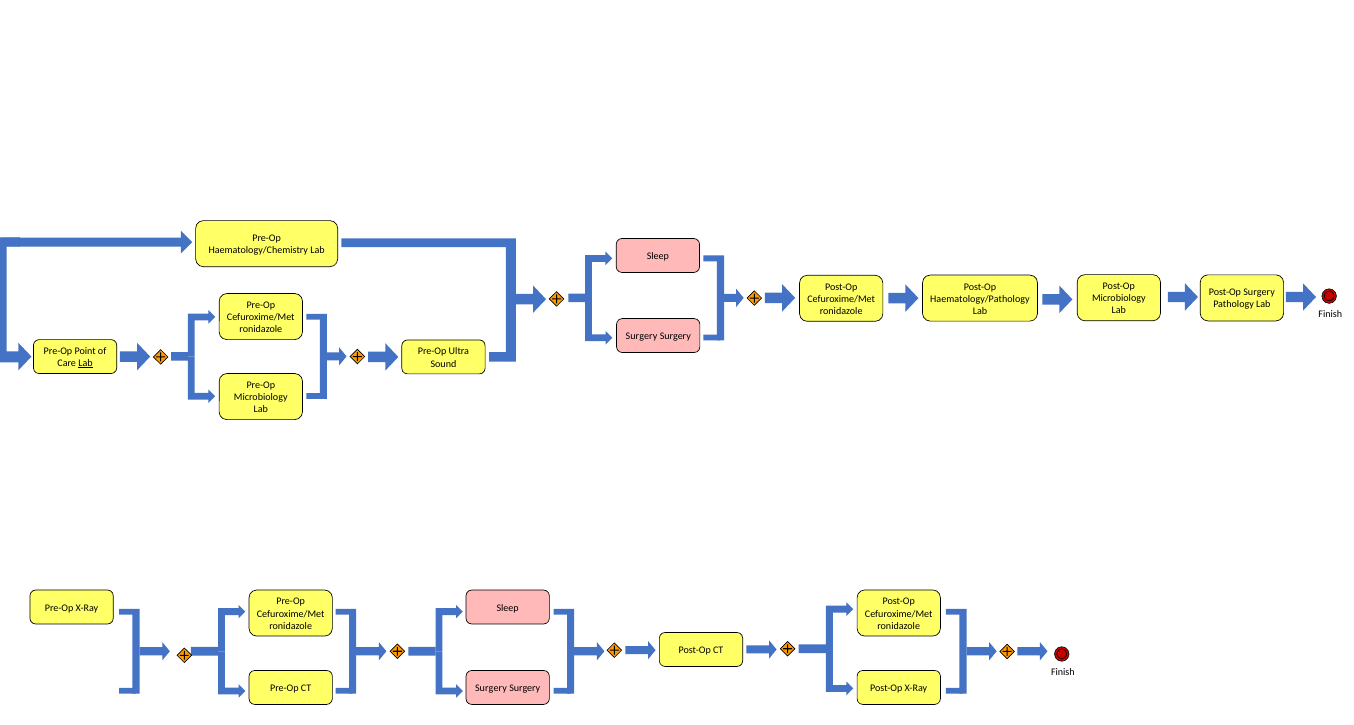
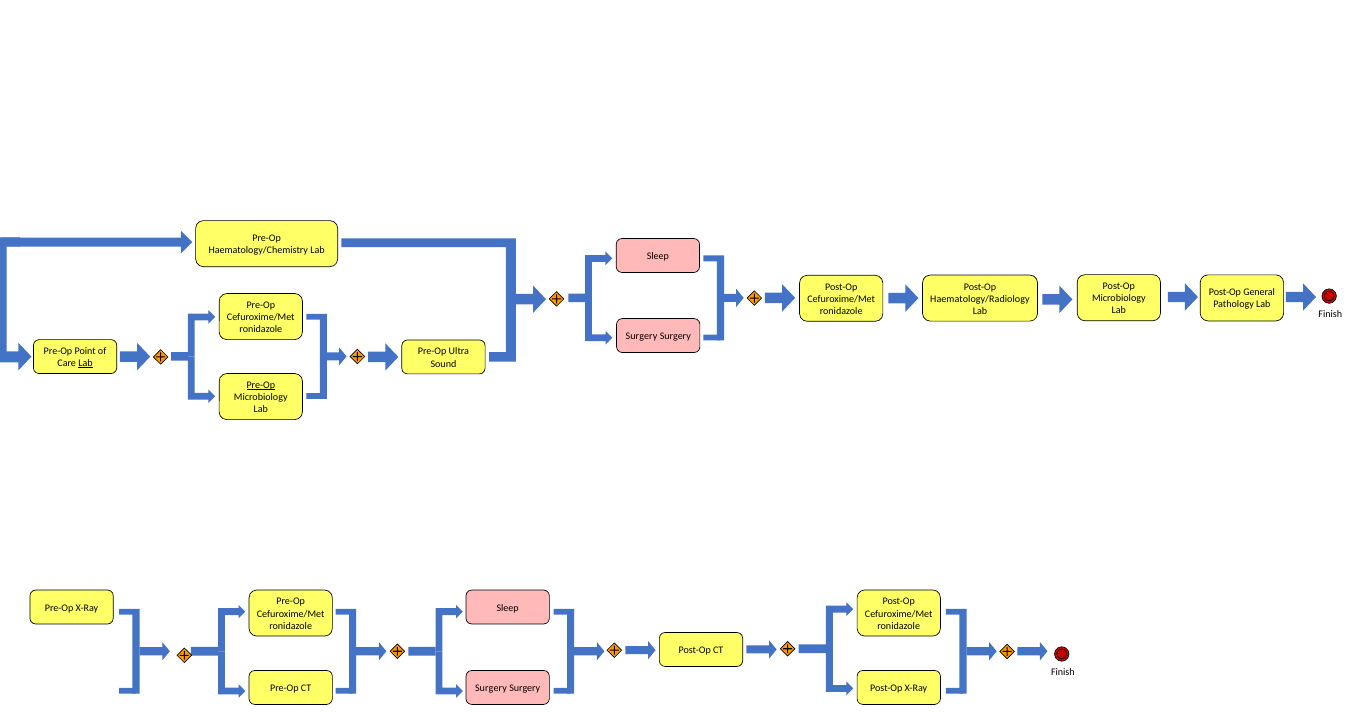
Post-Op Surgery: Surgery -> General (1259, 293)
Haematology/Pathology: Haematology/Pathology -> Haematology/Radiology (980, 299)
Pre-Op underline: none -> present (261, 385)
